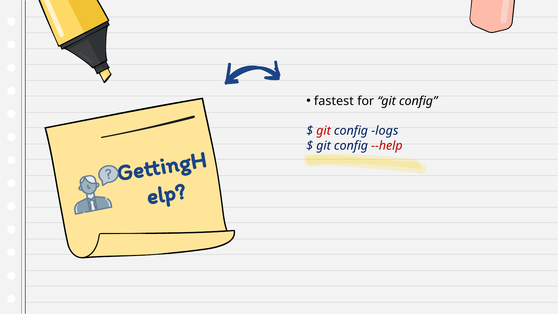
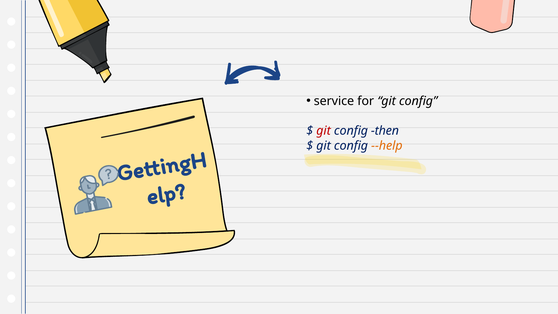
fastest: fastest -> service (334, 101)
logs: logs -> then (385, 131)
--help colour: red -> orange (387, 146)
